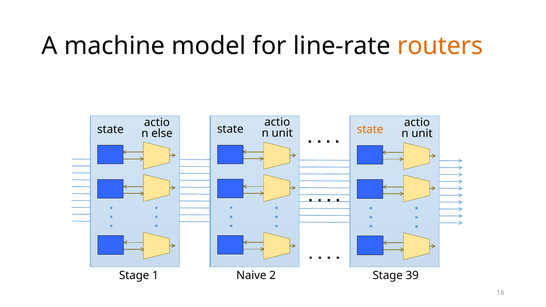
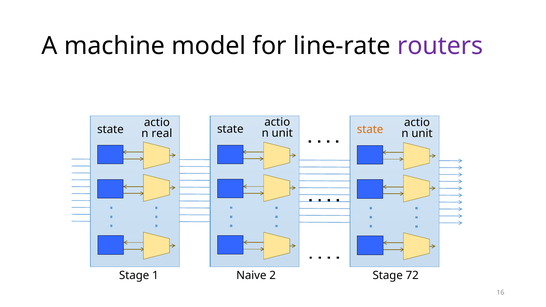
routers colour: orange -> purple (440, 46)
else: else -> real (162, 134)
39: 39 -> 72 (412, 276)
